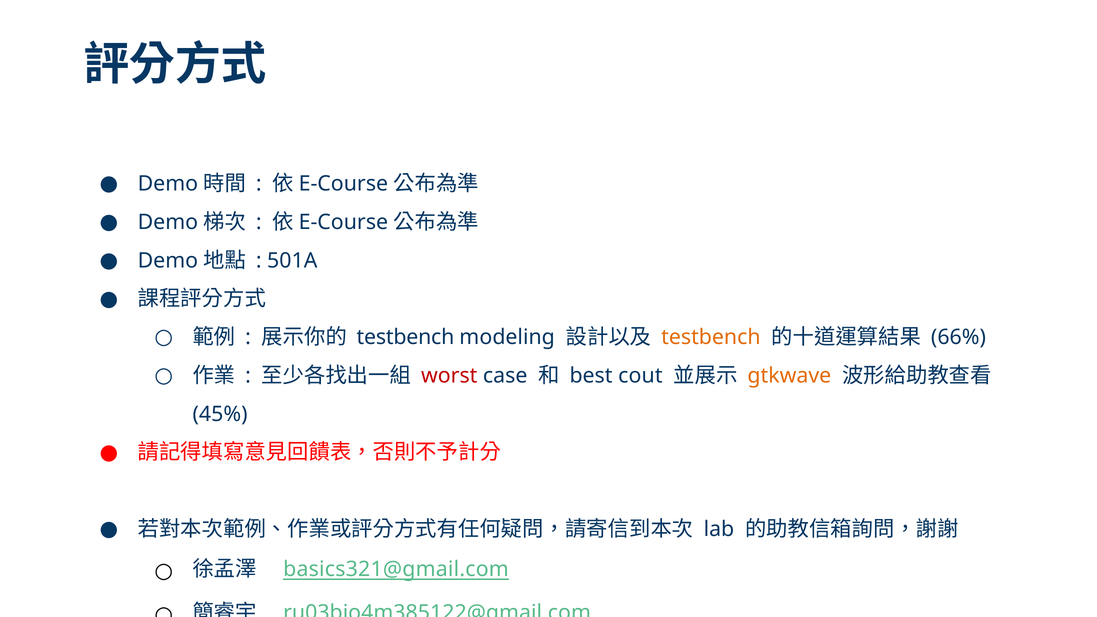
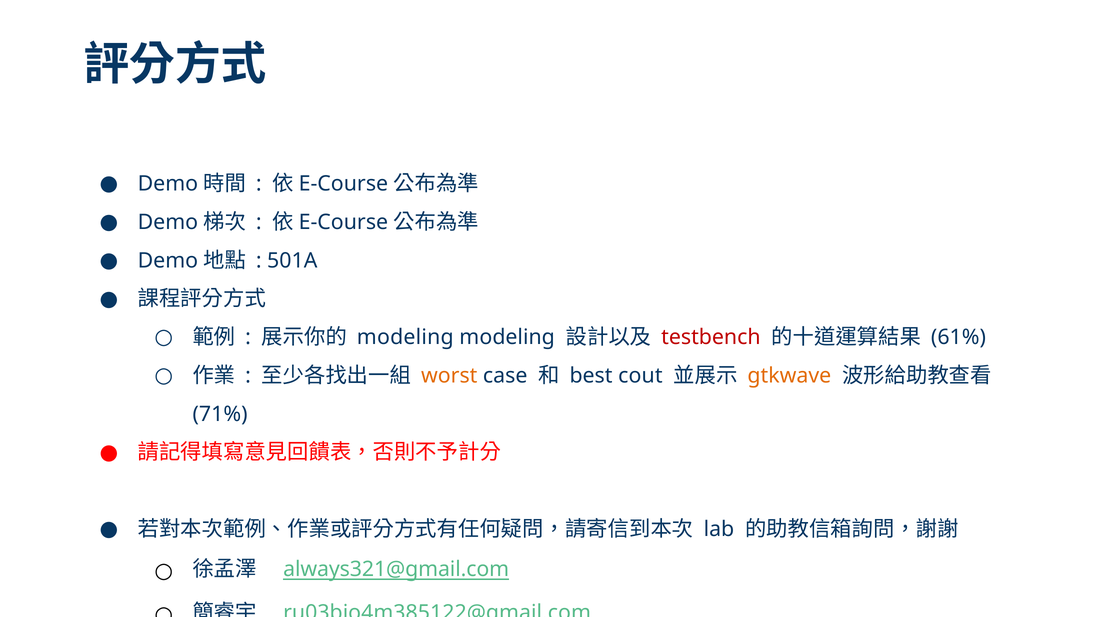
testbench: testbench -> modeling (405, 337)
testbench colour: orange -> red (711, 337)
66%: 66% -> 61% (958, 337)
worst colour: red -> orange (449, 376)
45%: 45% -> 71% (220, 414)
basics321@gmail.com: basics321@gmail.com -> always321@gmail.com (396, 569)
